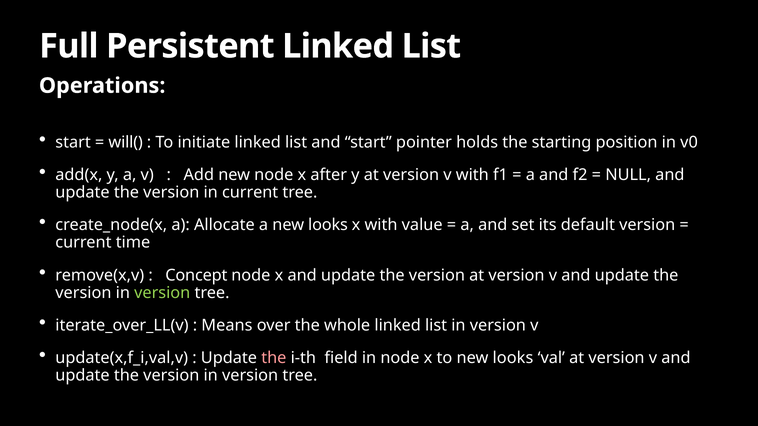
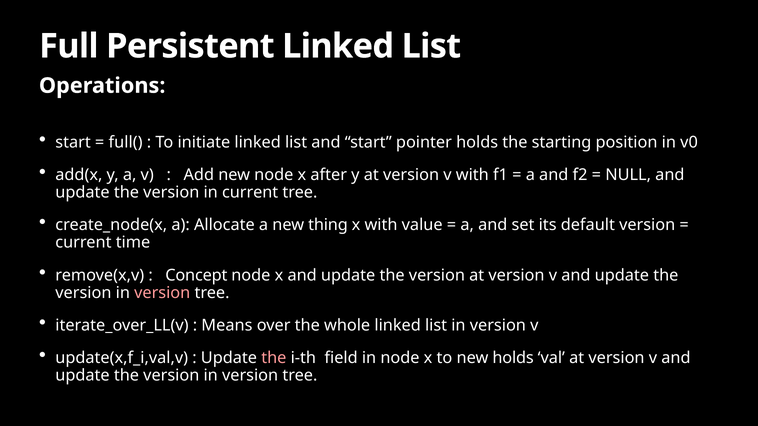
will(: will( -> full( (126, 142)
a new looks: looks -> thing (328, 225)
version colour: light green -> pink (162, 293)
to new looks: looks -> holds (513, 358)
